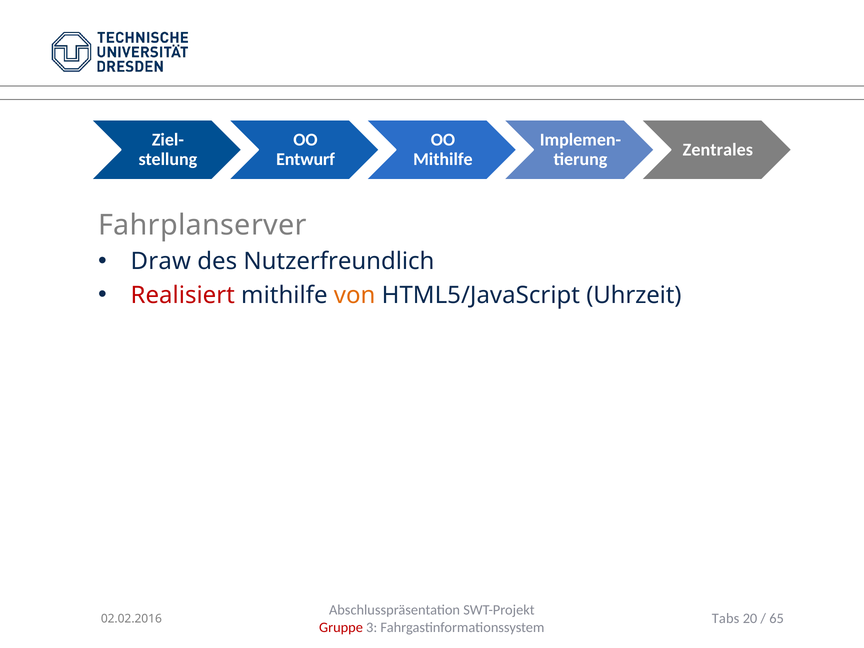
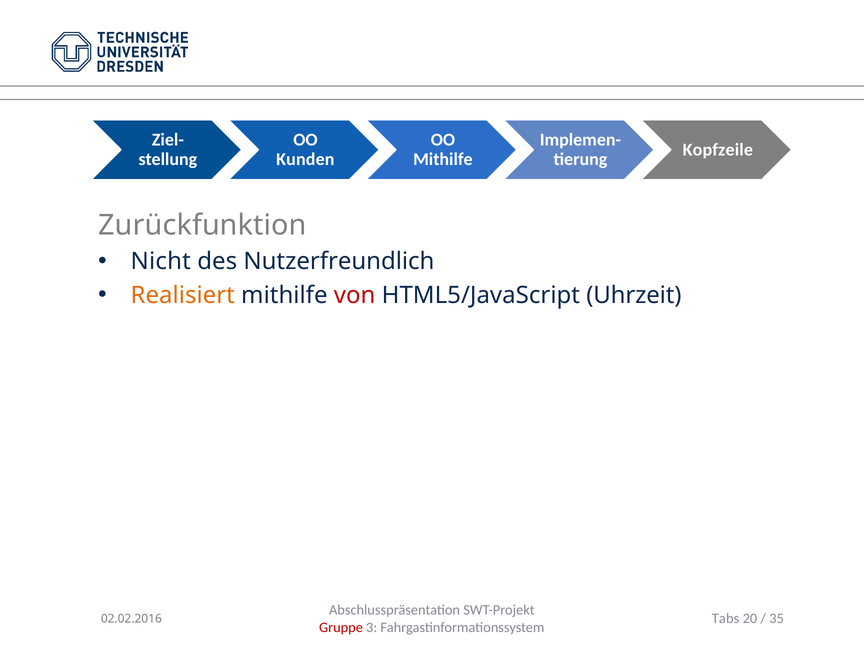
Zentrales: Zentrales -> Kopfzeile (718, 150)
Entwurf: Entwurf -> Kunden (305, 159)
Fahrplanserver: Fahrplanserver -> Zurückfunktion (202, 225)
Draw: Draw -> Nicht (161, 261)
Realisiert colour: red -> orange (183, 295)
von colour: orange -> red (355, 295)
65: 65 -> 35 (777, 619)
